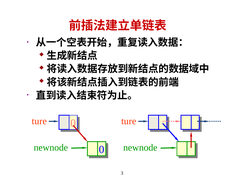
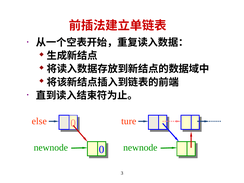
ture: ture -> else (39, 121)
